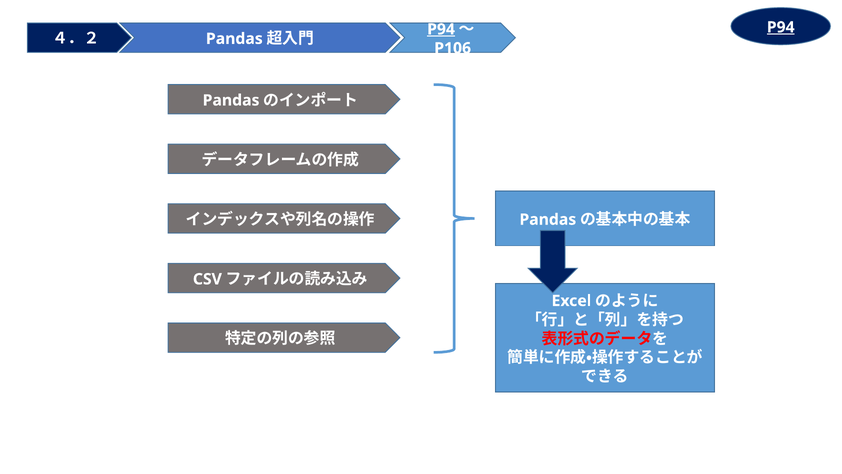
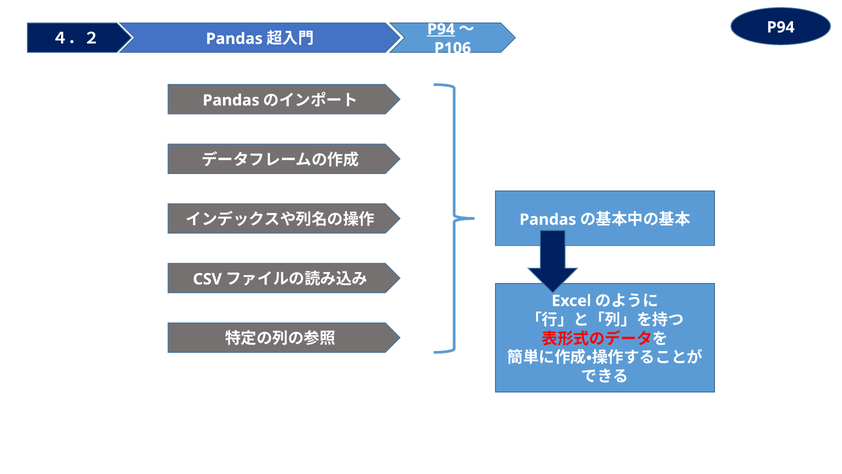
P94 underline: present -> none (781, 27)
